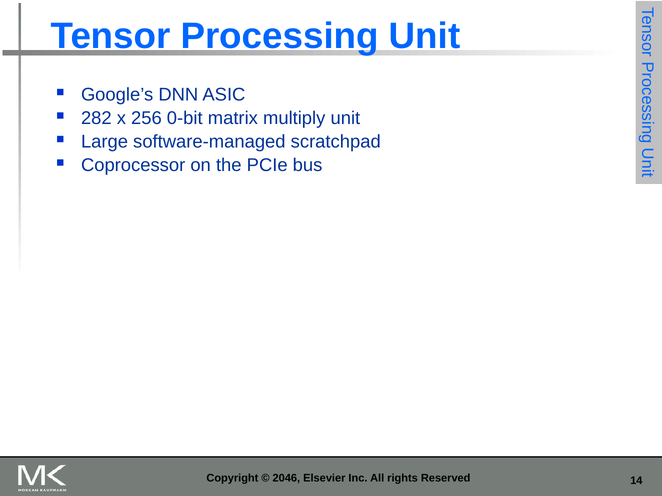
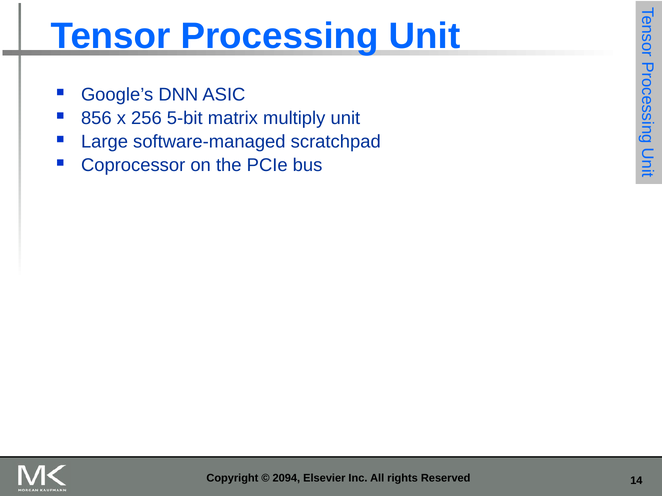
282: 282 -> 856 (96, 118)
0-bit: 0-bit -> 5-bit (185, 118)
2046: 2046 -> 2094 (286, 479)
